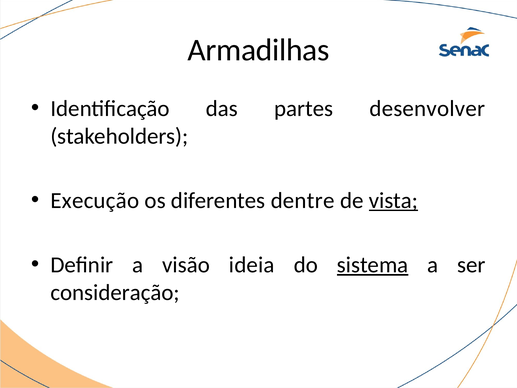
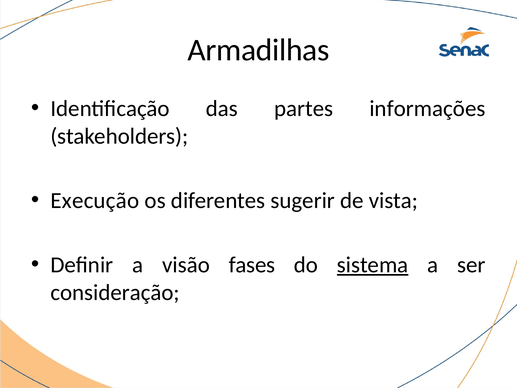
desenvolver: desenvolver -> informações (427, 108)
dentre: dentre -> sugerir (303, 200)
vista underline: present -> none (393, 200)
ideia: ideia -> fases (252, 265)
